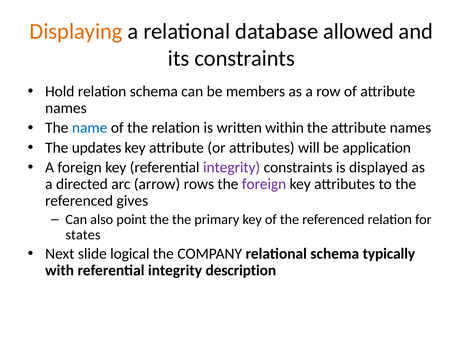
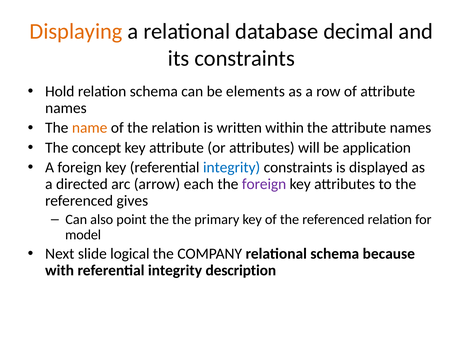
allowed: allowed -> decimal (359, 31)
members: members -> elements (255, 92)
name colour: blue -> orange (90, 128)
updates: updates -> concept (97, 148)
integrity colour: purple -> blue (232, 167)
rows: rows -> each (199, 184)
states: states -> model (83, 235)
typically: typically -> because (389, 254)
